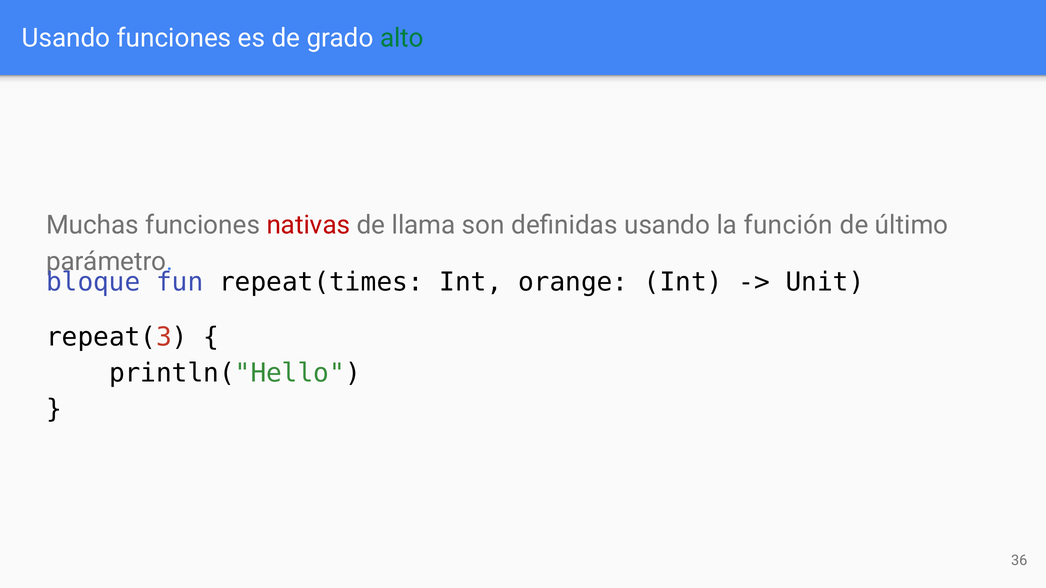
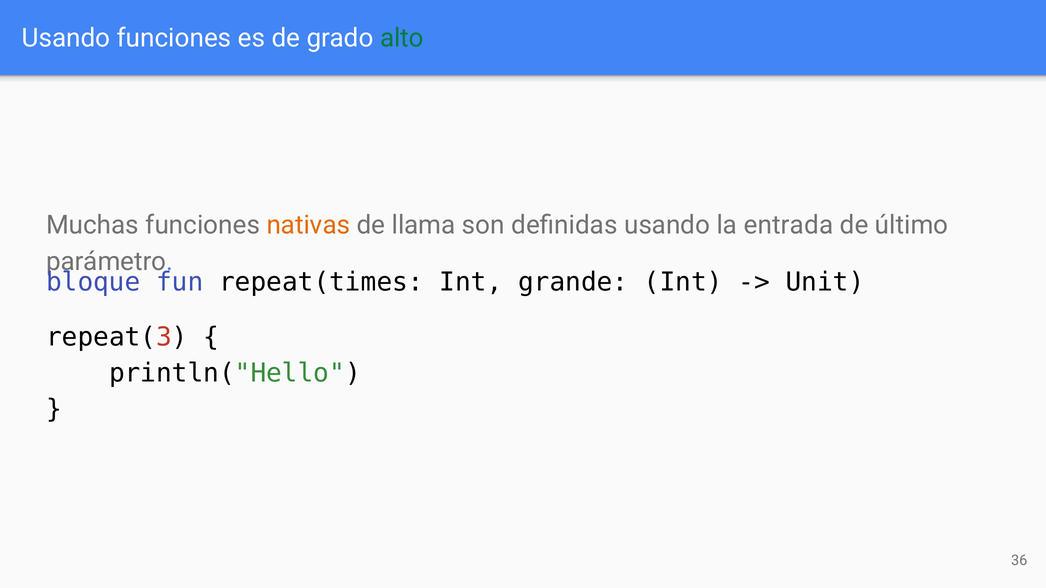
nativas colour: red -> orange (308, 226)
función: función -> entrada (788, 226)
orange: orange -> grande (573, 282)
